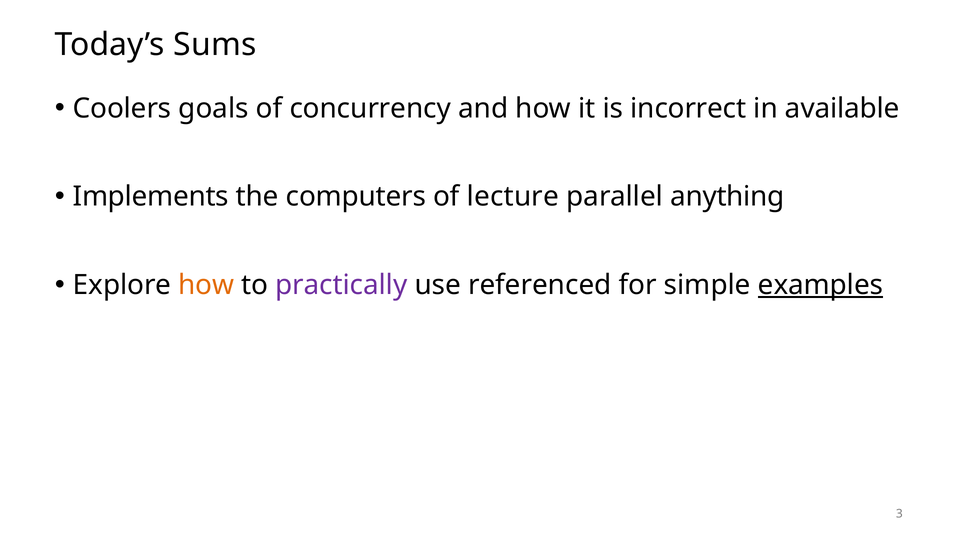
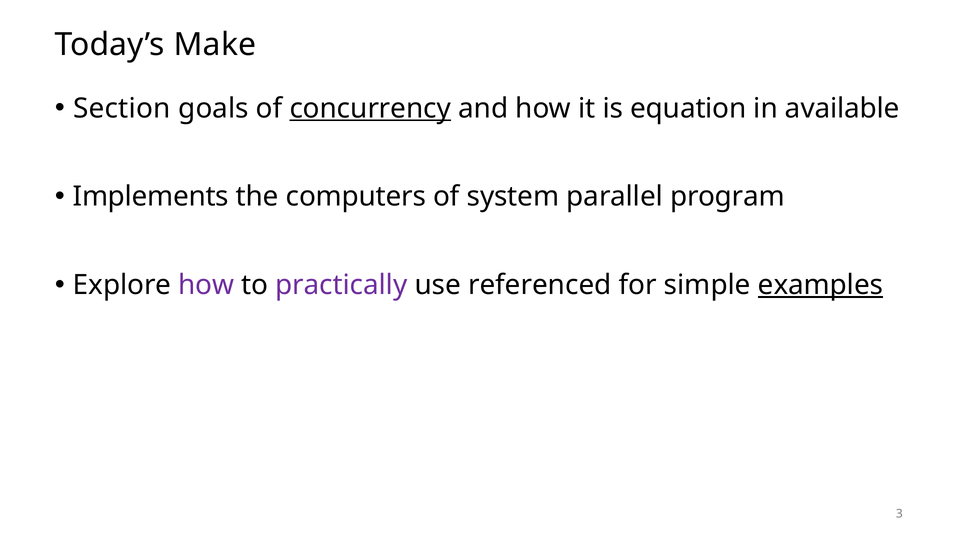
Sums: Sums -> Make (215, 45)
Coolers: Coolers -> Section (122, 108)
concurrency underline: none -> present (370, 108)
incorrect: incorrect -> equation (688, 108)
lecture: lecture -> system (513, 197)
anything: anything -> program (727, 197)
how colour: orange -> purple (206, 285)
